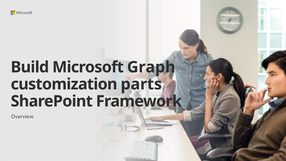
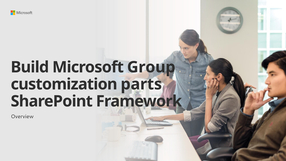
Graph: Graph -> Group (151, 67)
